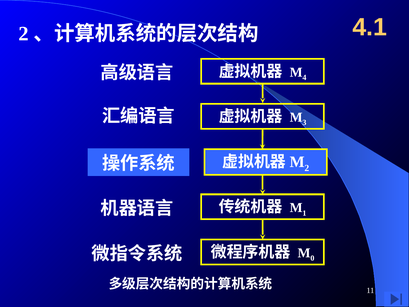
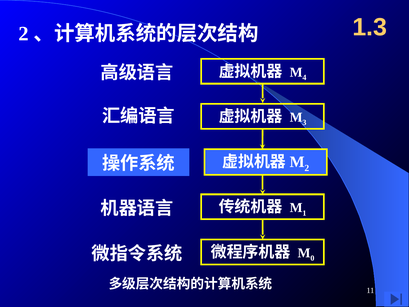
4.1: 4.1 -> 1.3 (370, 27)
